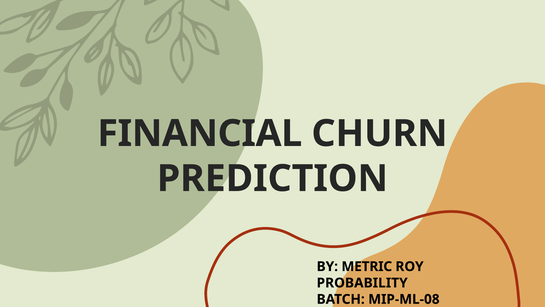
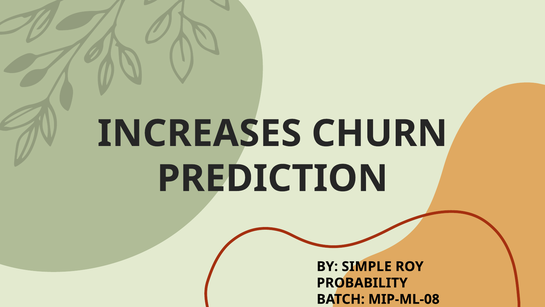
FINANCIAL: FINANCIAL -> INCREASES (199, 133)
METRIC: METRIC -> SIMPLE (367, 266)
